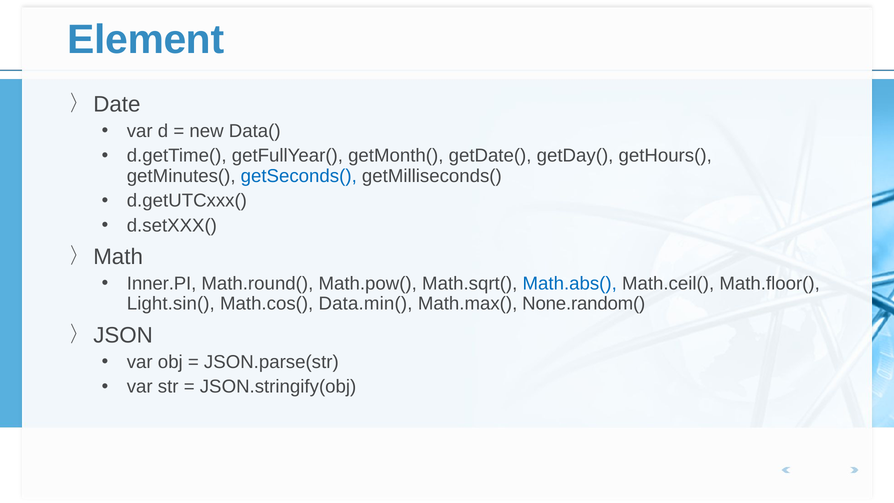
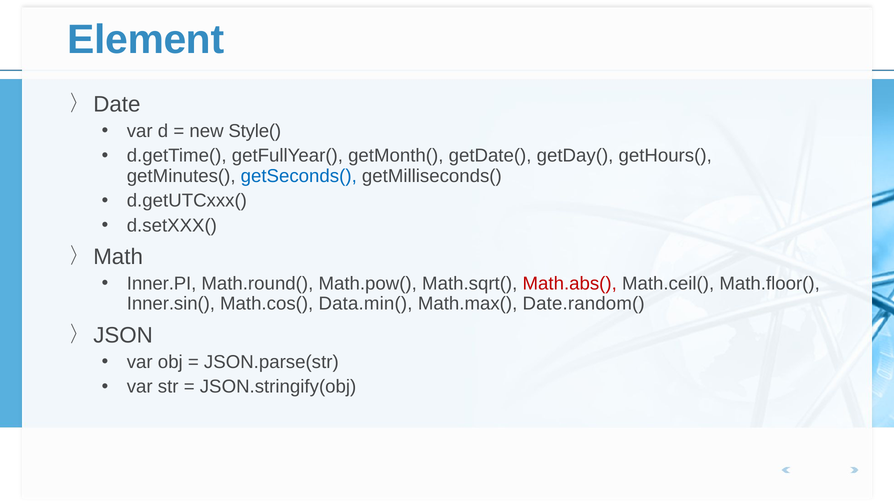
Data(: Data( -> Style( (255, 131)
Math.abs( colour: blue -> red (570, 284)
Light.sin(: Light.sin( -> Inner.sin( (171, 304)
None.random(: None.random( -> Date.random( (584, 304)
